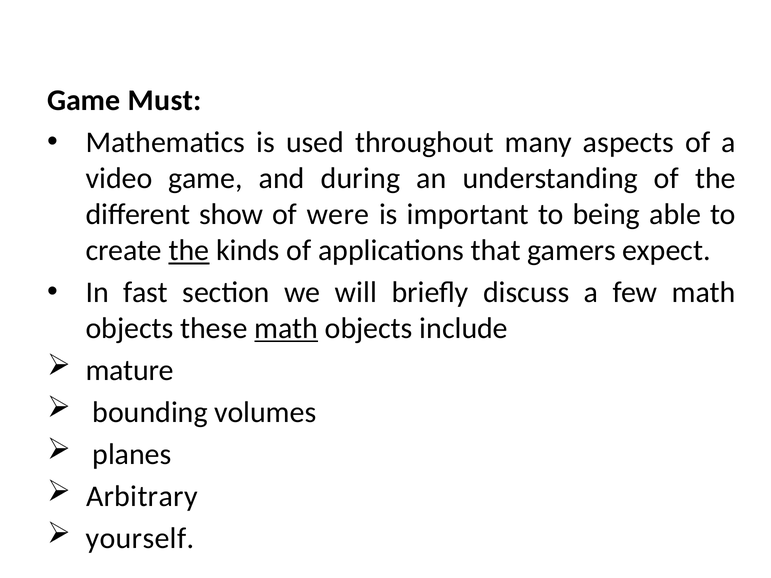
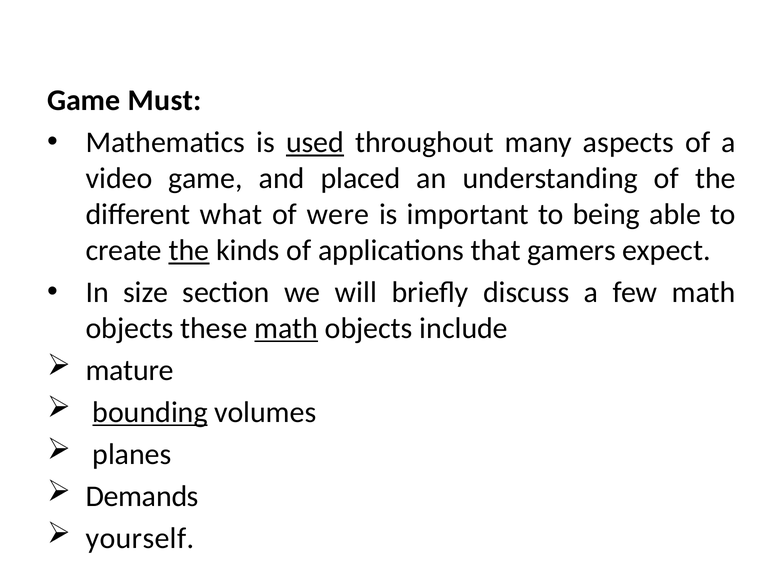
used underline: none -> present (315, 143)
during: during -> placed (361, 179)
show: show -> what (231, 215)
fast: fast -> size (146, 293)
bounding underline: none -> present (150, 413)
Arbitrary: Arbitrary -> Demands (142, 497)
